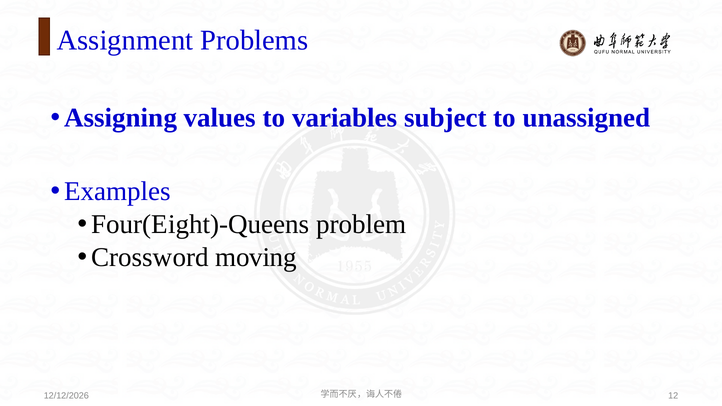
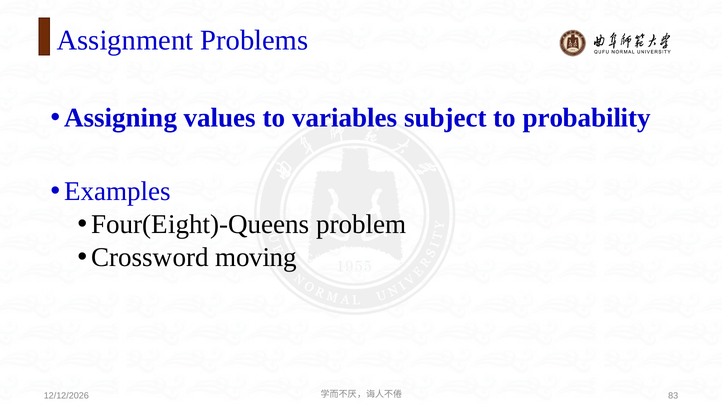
unassigned: unassigned -> probability (587, 118)
12: 12 -> 83 (673, 396)
